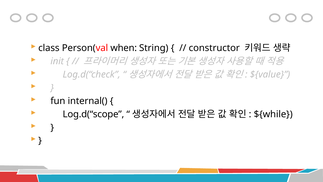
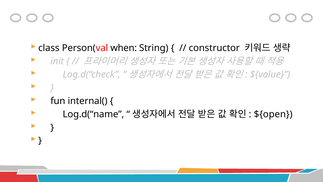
Log.d(“scope: Log.d(“scope -> Log.d(“name (93, 114)
${while: ${while -> ${open (273, 114)
